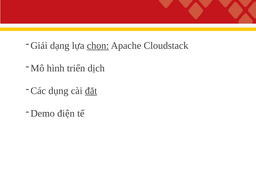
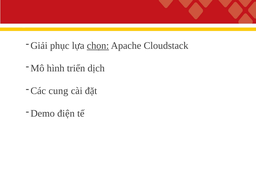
dạng: dạng -> phục (60, 46)
dụng: dụng -> cung (58, 91)
đặt underline: present -> none (91, 91)
